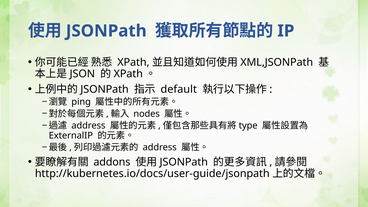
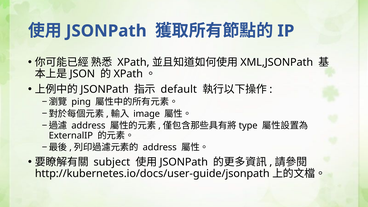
nodes: nodes -> image (147, 114)
addons: addons -> subject (112, 162)
